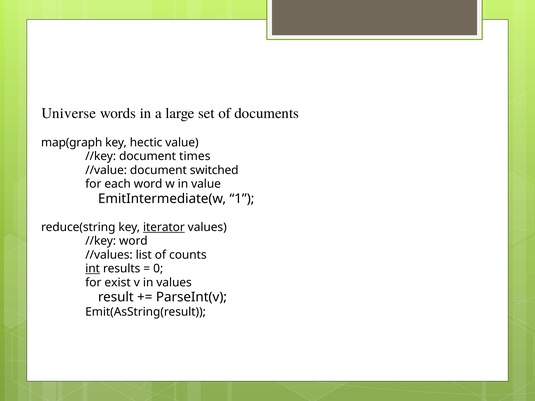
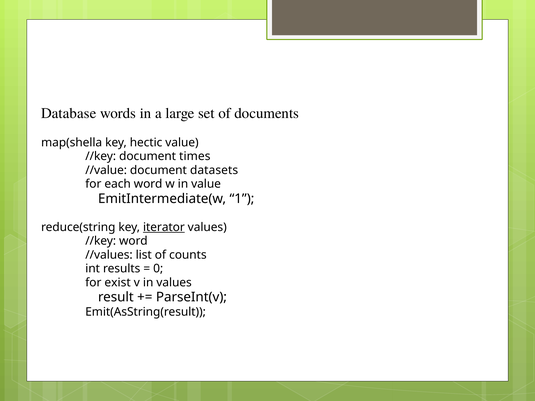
Universe: Universe -> Database (69, 113)
map(graph: map(graph -> map(shella (72, 143)
switched: switched -> datasets (214, 170)
int underline: present -> none (93, 269)
